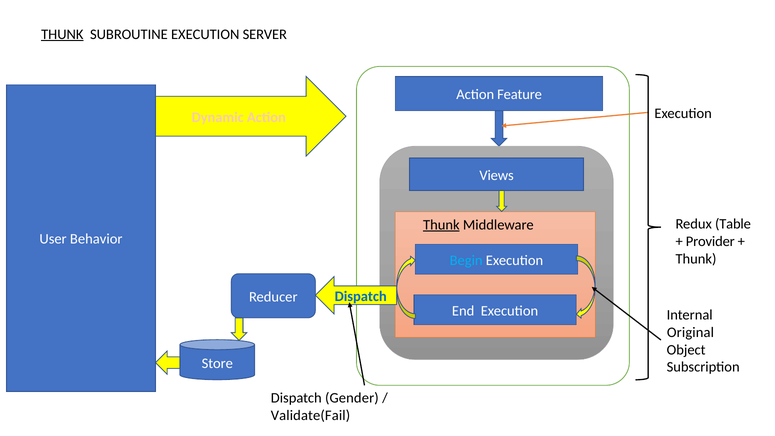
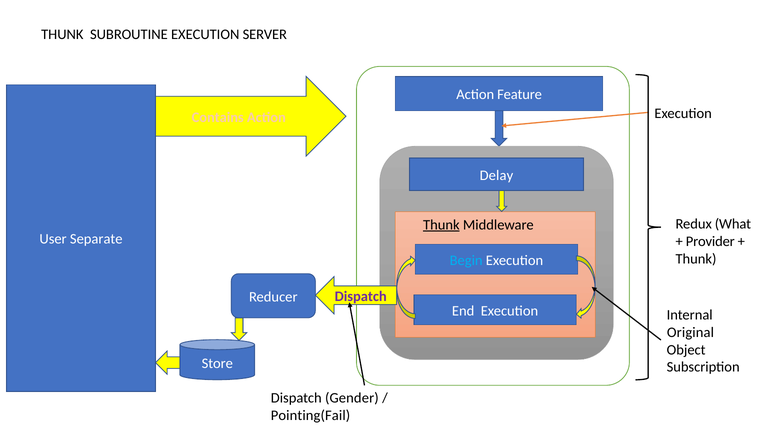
THUNK underline: present -> none (62, 34)
Dynamic: Dynamic -> Contains (218, 117)
Views: Views -> Delay (496, 175)
Table: Table -> What (733, 224)
Behavior: Behavior -> Separate (96, 239)
Dispatch colour: blue -> purple (361, 296)
Validate(Fail: Validate(Fail -> Pointing(Fail (311, 415)
